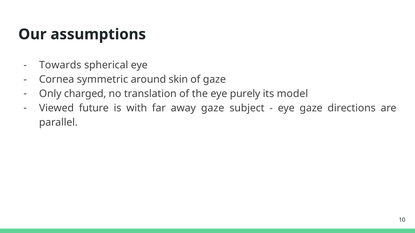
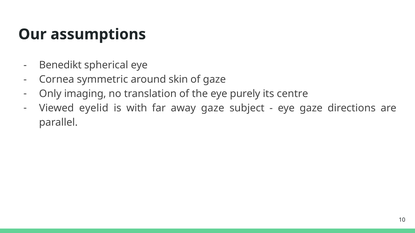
Towards: Towards -> Benedikt (60, 65)
charged: charged -> imaging (85, 94)
model: model -> centre (292, 94)
future: future -> eyelid (94, 108)
